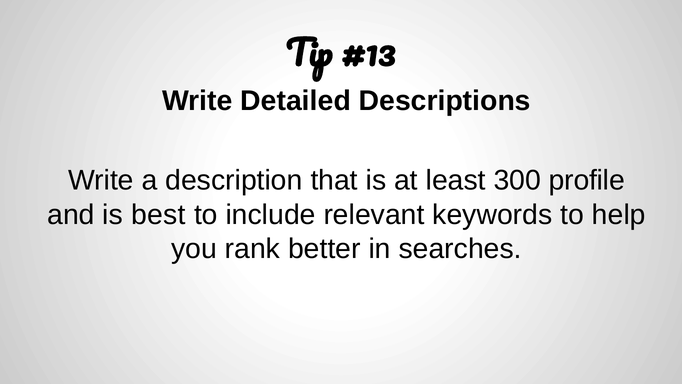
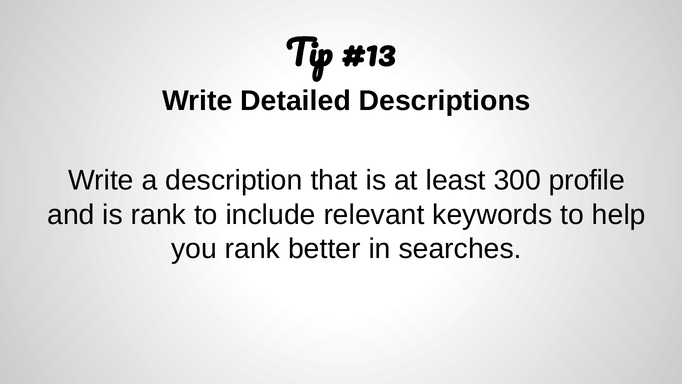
is best: best -> rank (158, 215)
